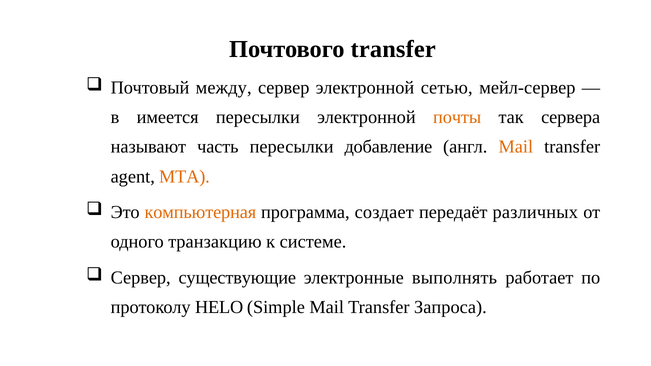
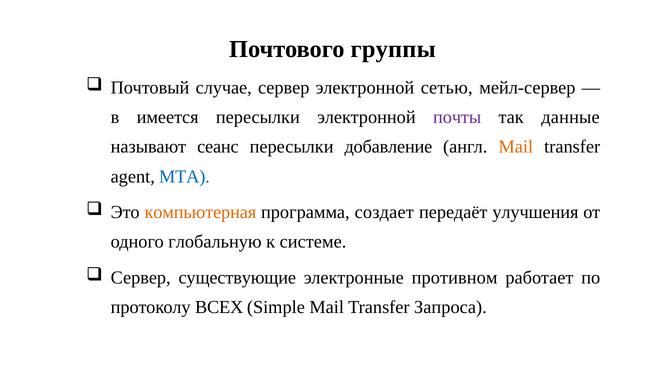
Почтового transfer: transfer -> группы (393, 49)
между: между -> случае (224, 88)
почты colour: orange -> purple (457, 117)
сервера: сервера -> данные (571, 117)
часть: часть -> сеанс (218, 147)
MTA colour: orange -> blue (184, 177)
различных: различных -> улучшения (535, 212)
транзакцию: транзакцию -> глобальную (215, 242)
выполнять: выполнять -> противном (455, 278)
HELO: HELO -> ВСЕХ (219, 307)
